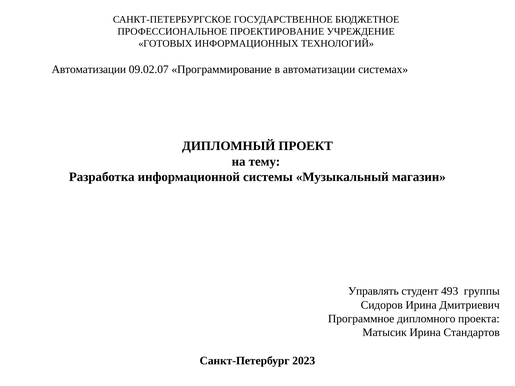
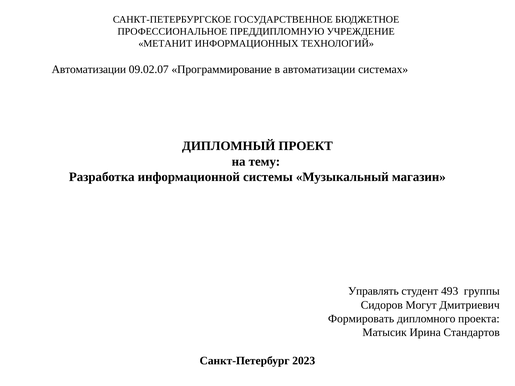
ПРОЕКТИРОВАНИЕ: ПРОЕКТИРОВАНИЕ -> ПРЕДДИПЛОМНУЮ (277, 32)
ГОТОВЫХ: ГОТОВЫХ -> МЕТАНИТ (165, 44)
Сидоров Ирина: Ирина -> Могут (421, 305)
Программное: Программное -> Формировать (361, 319)
